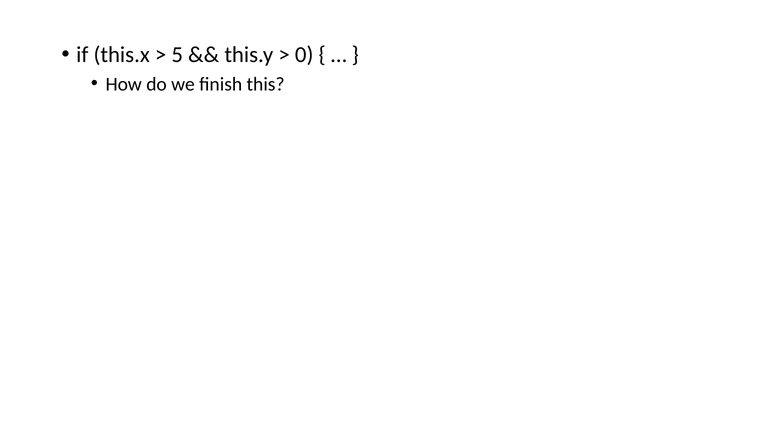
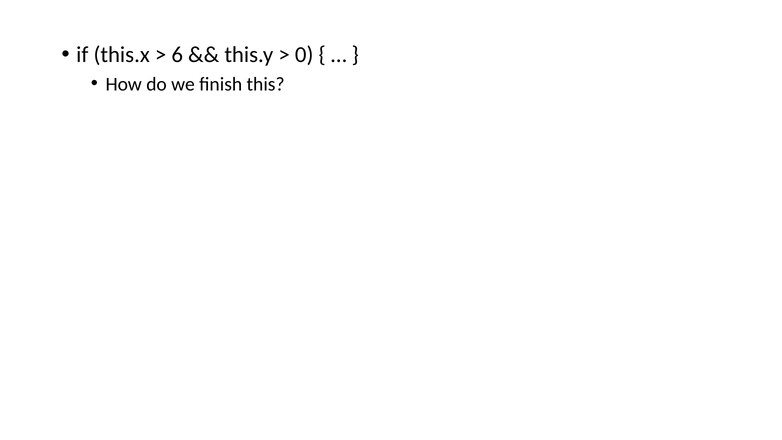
5: 5 -> 6 (177, 55)
